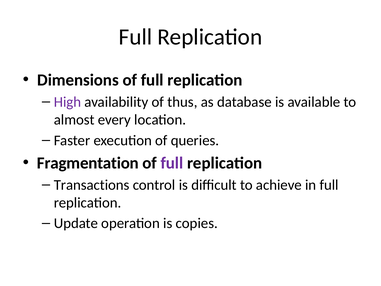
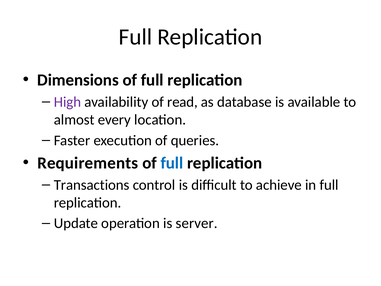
thus: thus -> read (182, 102)
Fragmentation: Fragmentation -> Requirements (88, 163)
full colour: purple -> blue (172, 163)
copies: copies -> server (197, 223)
